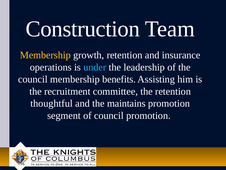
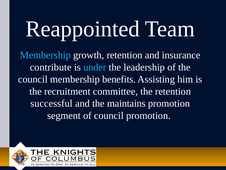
Construction: Construction -> Reappointed (83, 29)
Membership colour: yellow -> light blue (45, 55)
operations: operations -> contribute (51, 67)
thoughtful: thoughtful -> successful (52, 103)
